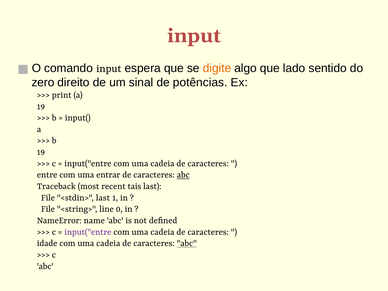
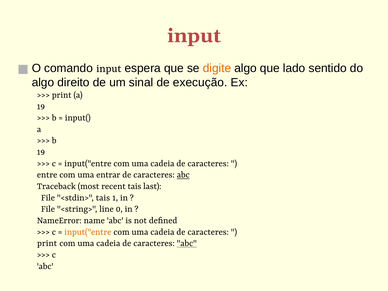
zero: zero -> algo (43, 82)
potências: potências -> execução (200, 82)
<stdin> last: last -> tais (103, 197)
input("entre colour: purple -> orange (88, 232)
idade: idade -> print (47, 243)
